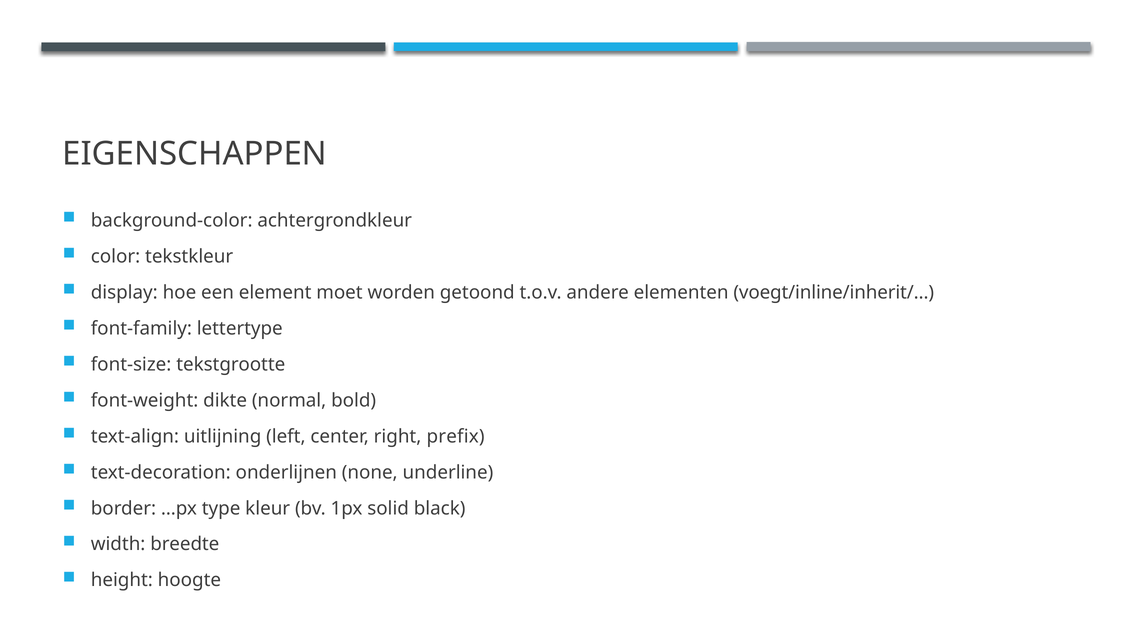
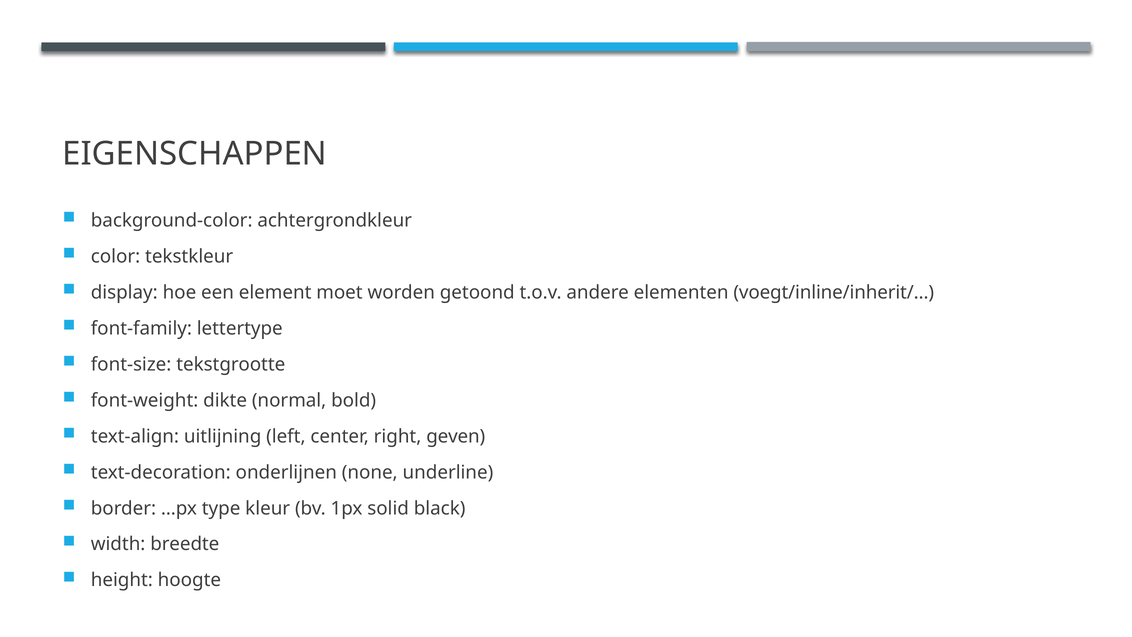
prefix: prefix -> geven (456, 436)
